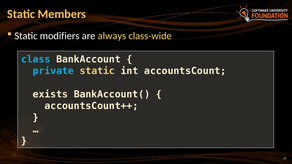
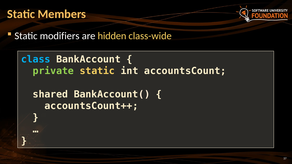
always: always -> hidden (112, 36)
private colour: light blue -> light green (53, 71)
exists: exists -> shared (50, 94)
